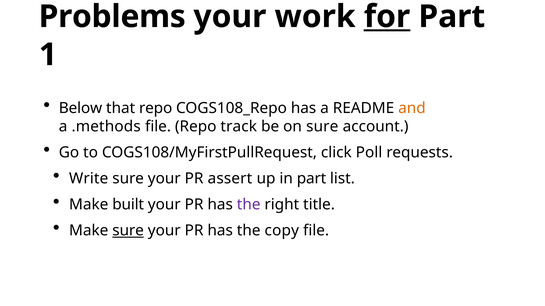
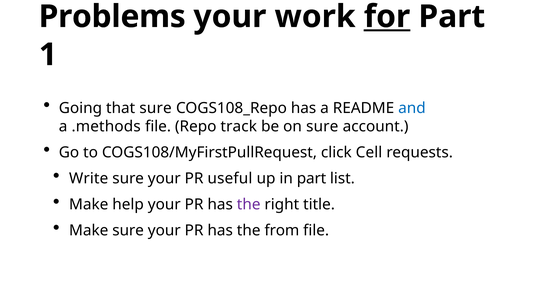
Below: Below -> Going (80, 108)
that repo: repo -> sure (156, 108)
and colour: orange -> blue (412, 108)
Poll: Poll -> Cell (369, 153)
assert: assert -> useful (230, 179)
built: built -> help (128, 205)
sure underline: present -> none (128, 231)
copy: copy -> from (282, 231)
